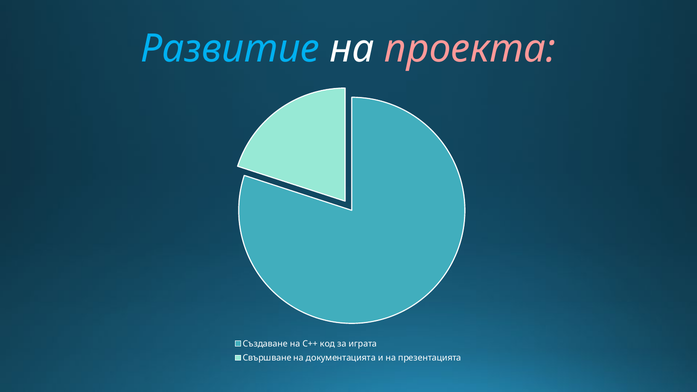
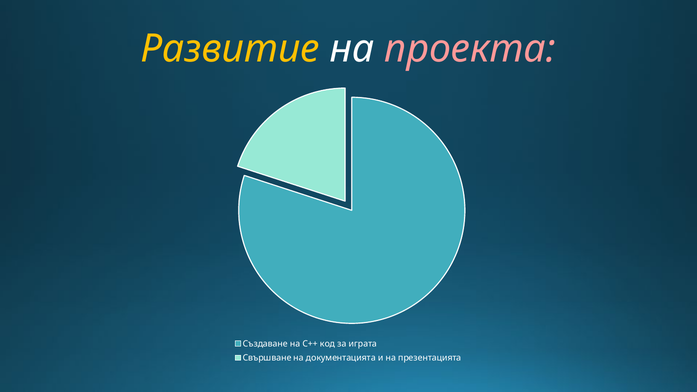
Развитие colour: light blue -> yellow (230, 49)
